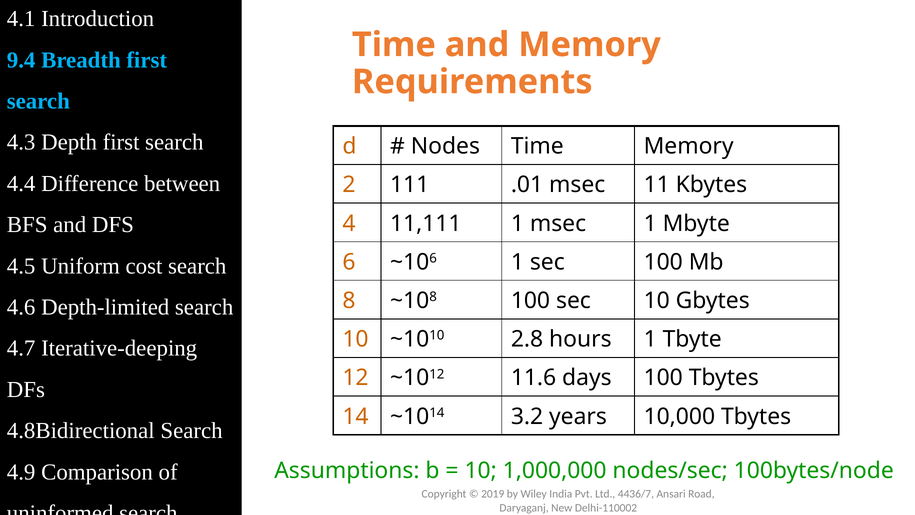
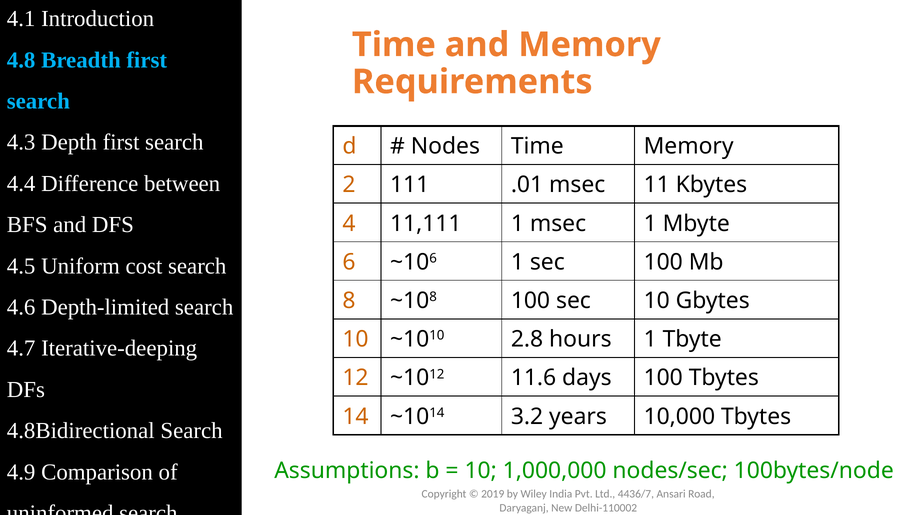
9.4: 9.4 -> 4.8 (21, 60)
